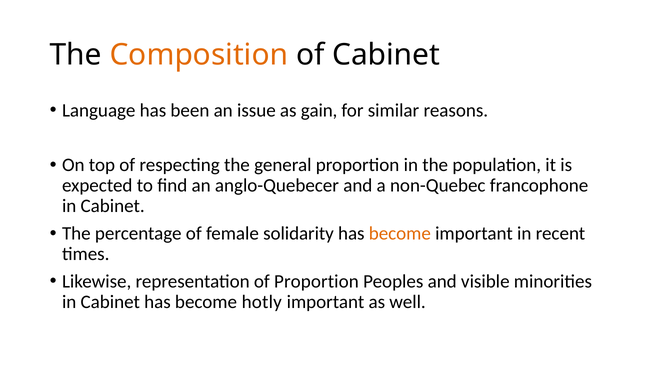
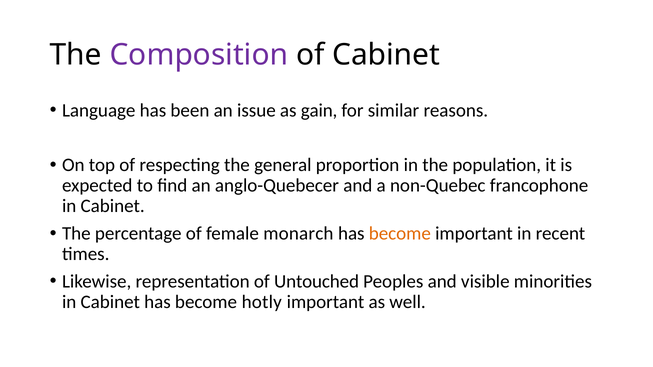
Composition colour: orange -> purple (199, 55)
solidarity: solidarity -> monarch (298, 234)
of Proportion: Proportion -> Untouched (317, 282)
